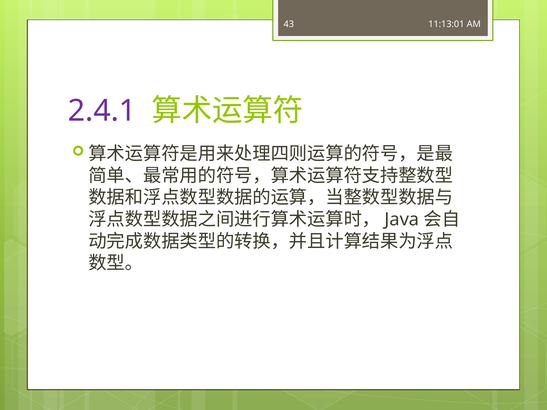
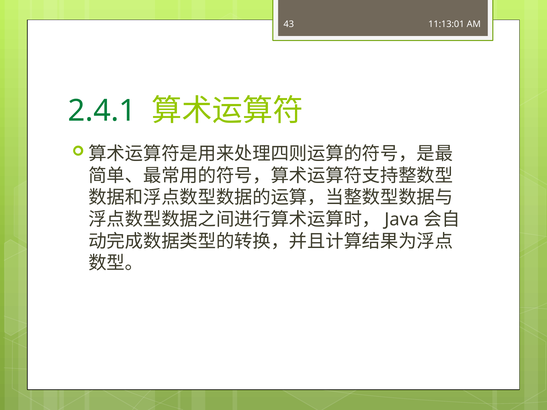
2.4.1 colour: purple -> green (102, 111)
